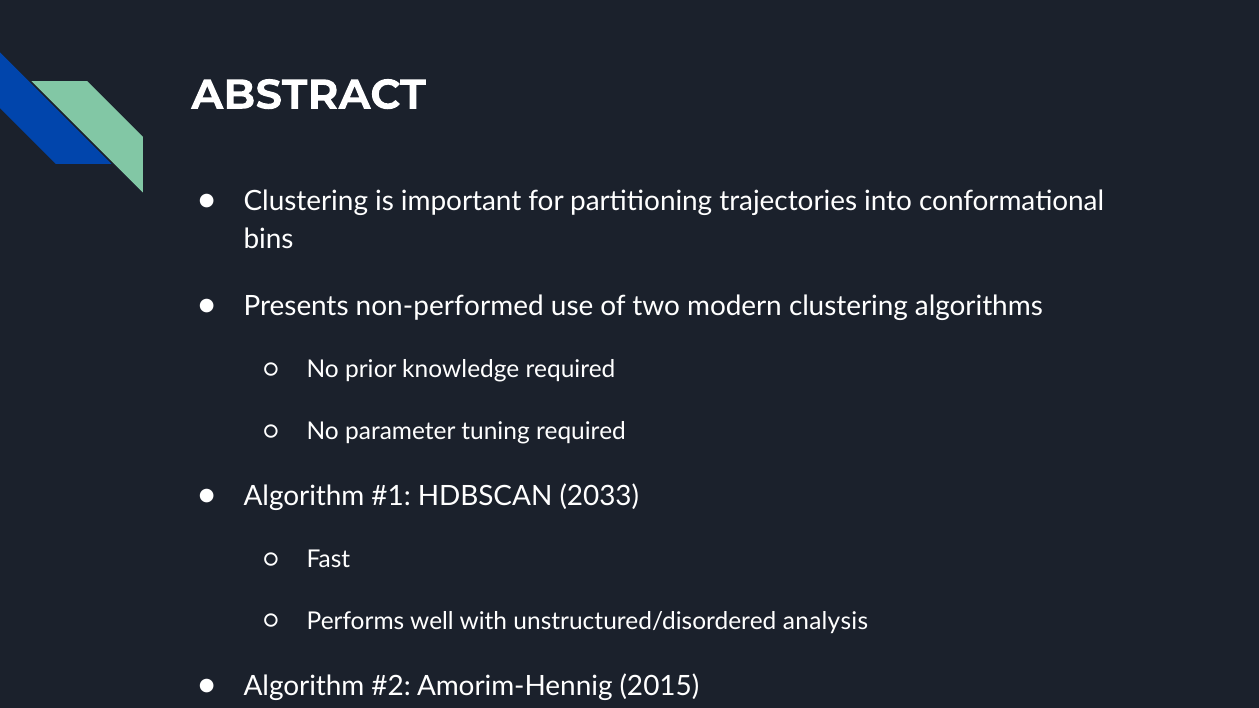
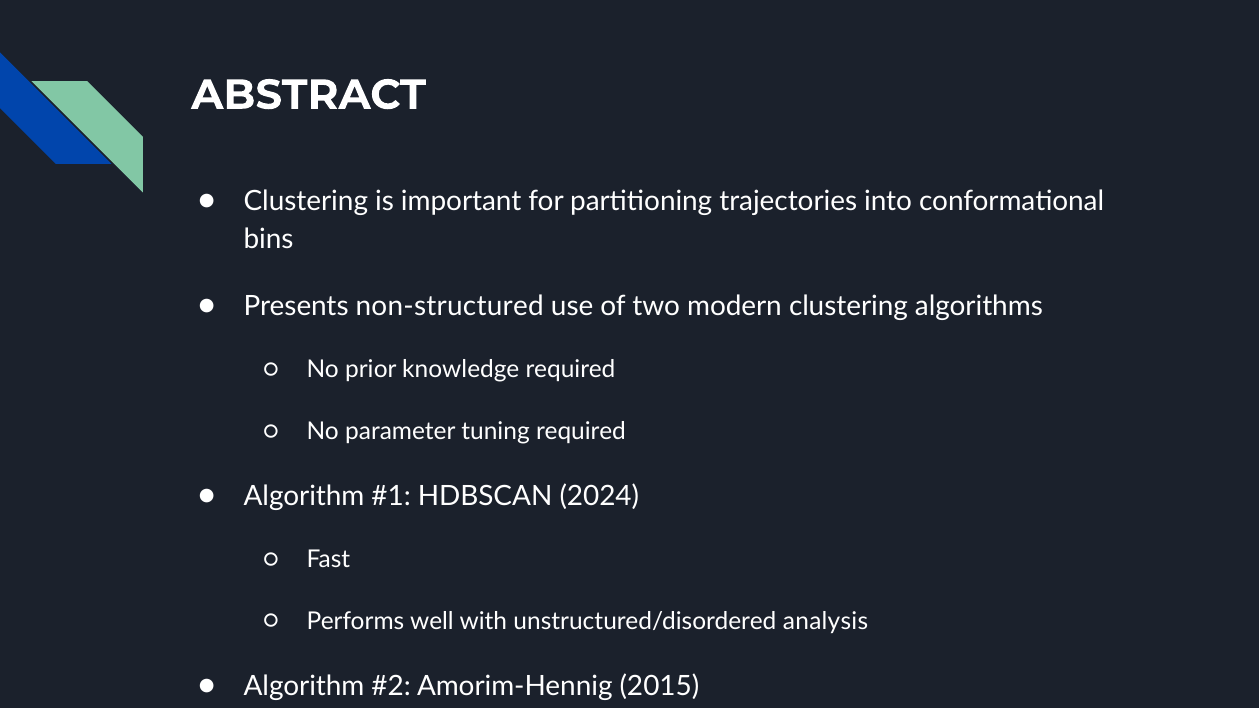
non-performed: non-performed -> non-structured (450, 306)
2033: 2033 -> 2024 (599, 496)
